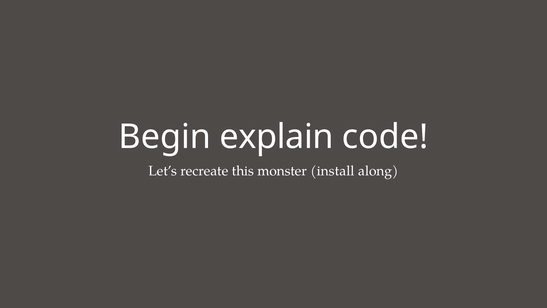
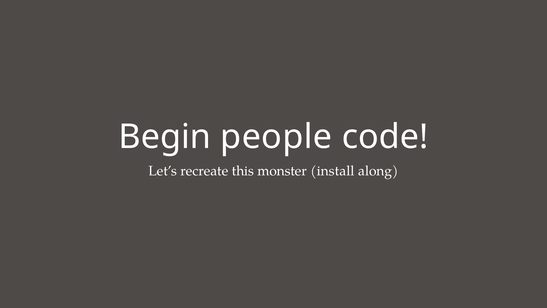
explain: explain -> people (276, 137)
